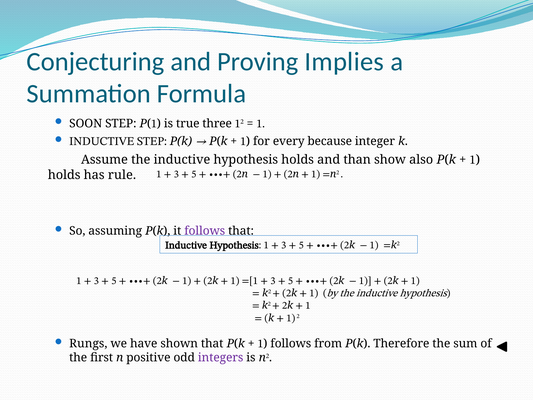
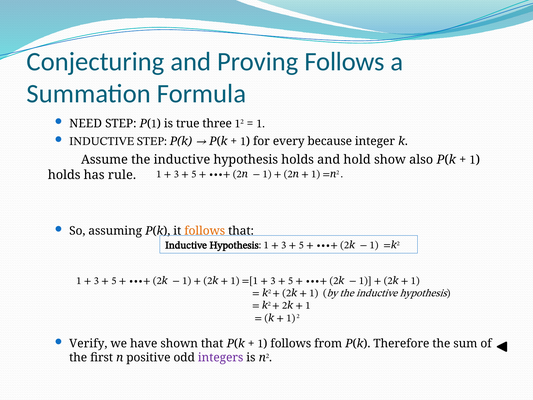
Proving Implies: Implies -> Follows (345, 62)
SOON: SOON -> NEED (86, 123)
than: than -> hold (357, 160)
follows colour: purple -> orange (205, 231)
Rungs: Rungs -> Verify (88, 343)
